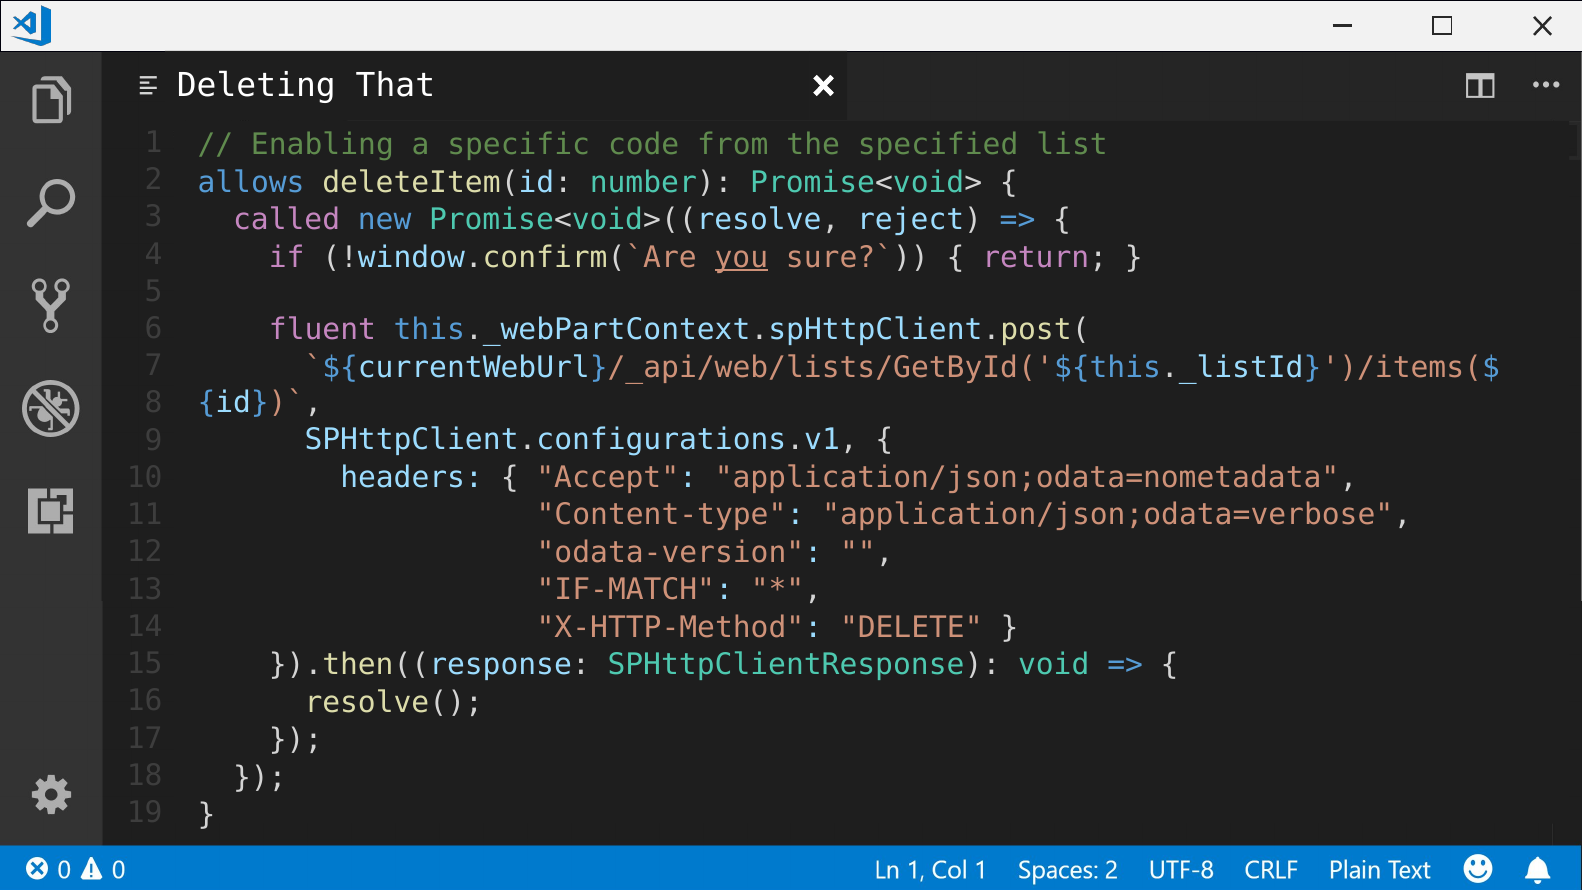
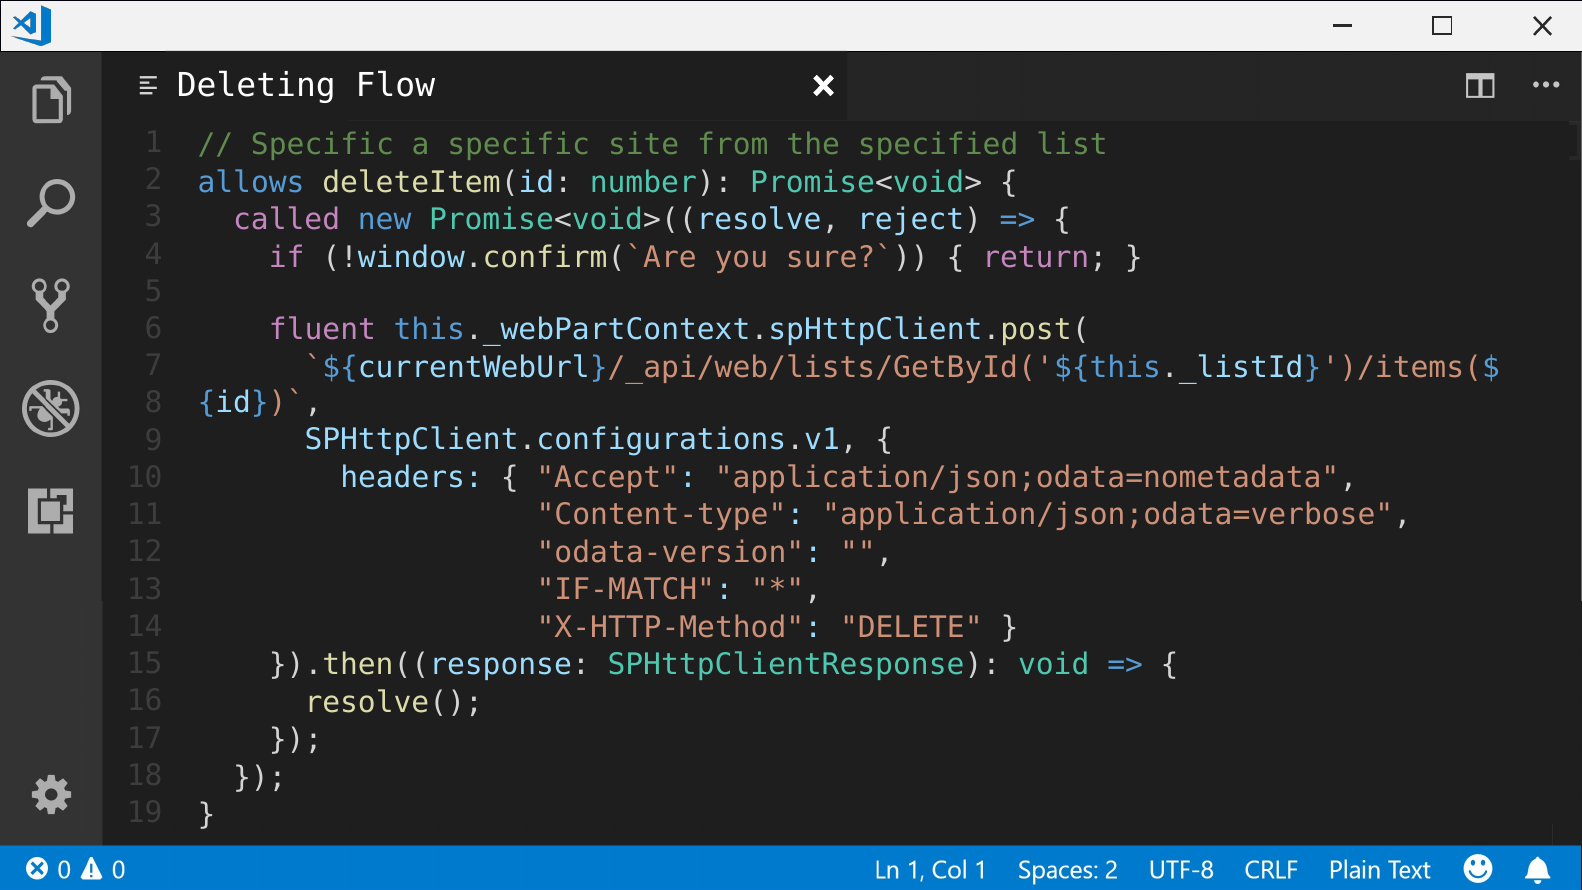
That: That -> Flow (395, 85)
Enabling: Enabling -> Specific (322, 145)
code: code -> site (644, 145)
you underline: present -> none (741, 257)
